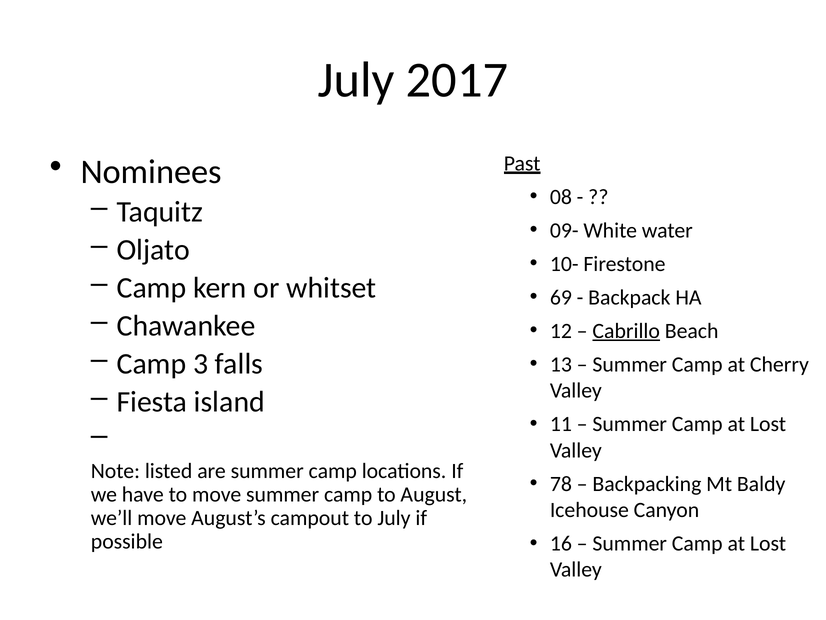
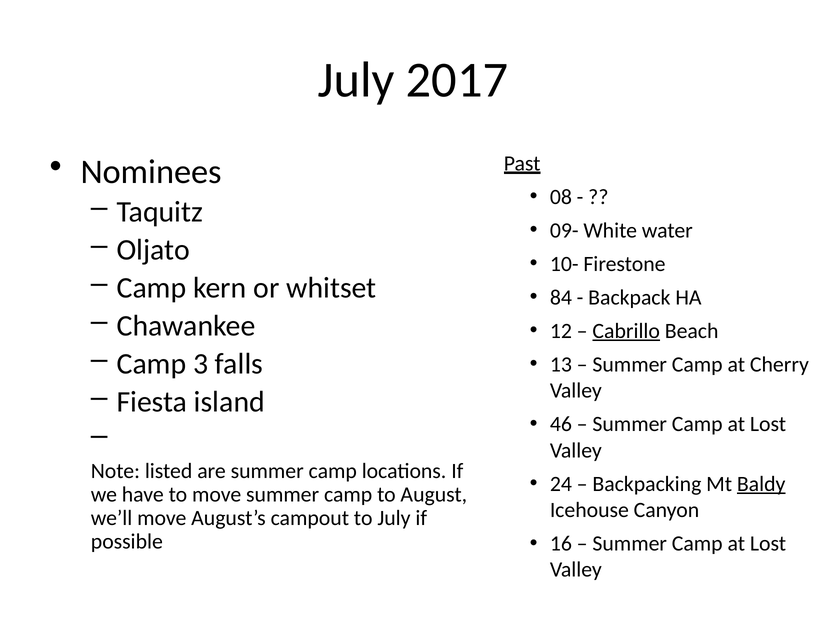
69: 69 -> 84 (561, 297)
11: 11 -> 46 (561, 424)
78: 78 -> 24 (561, 483)
Baldy underline: none -> present (761, 483)
